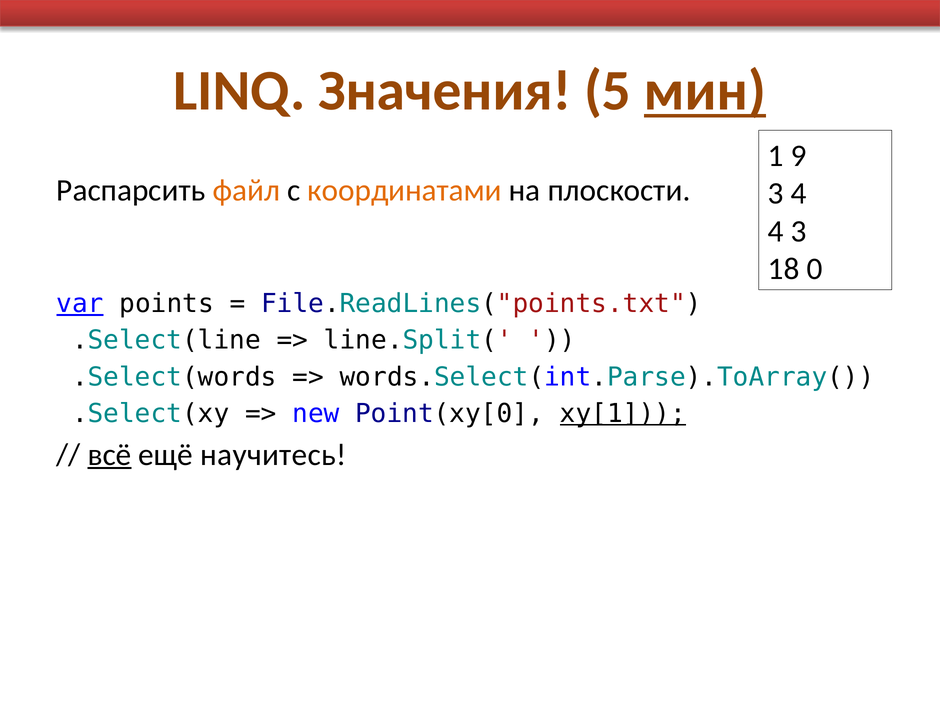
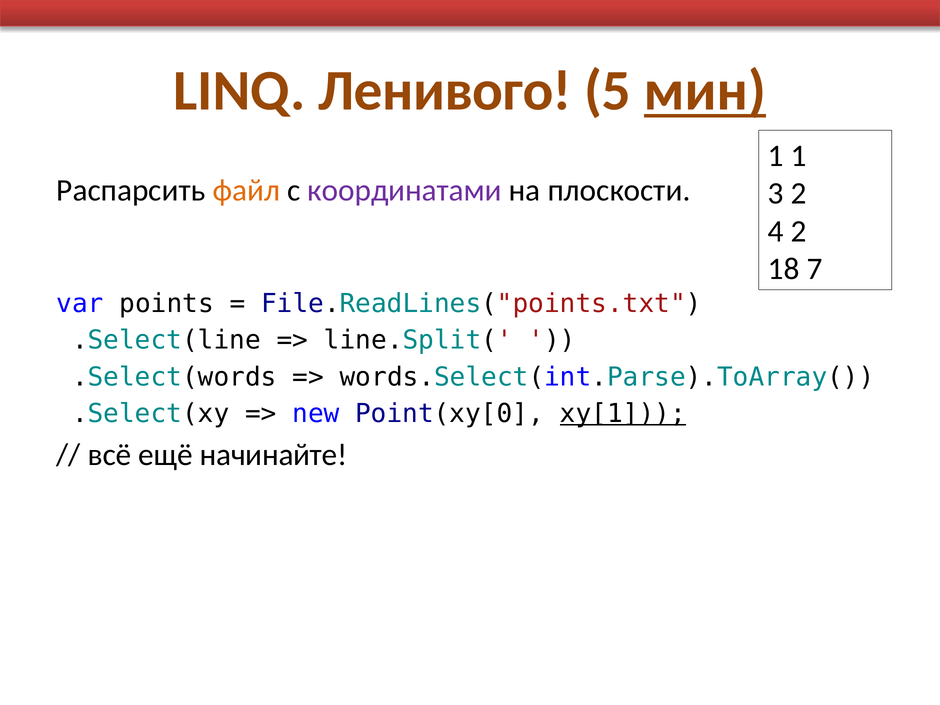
Значения: Значения -> Ленивого (445, 91)
1 9: 9 -> 1 (799, 156)
координатами colour: orange -> purple (405, 190)
3 4: 4 -> 2 (799, 194)
4 3: 3 -> 2 (799, 231)
0: 0 -> 7 (815, 269)
var underline: present -> none (80, 304)
всё underline: present -> none (110, 455)
научитесь: научитесь -> начинайте (274, 455)
